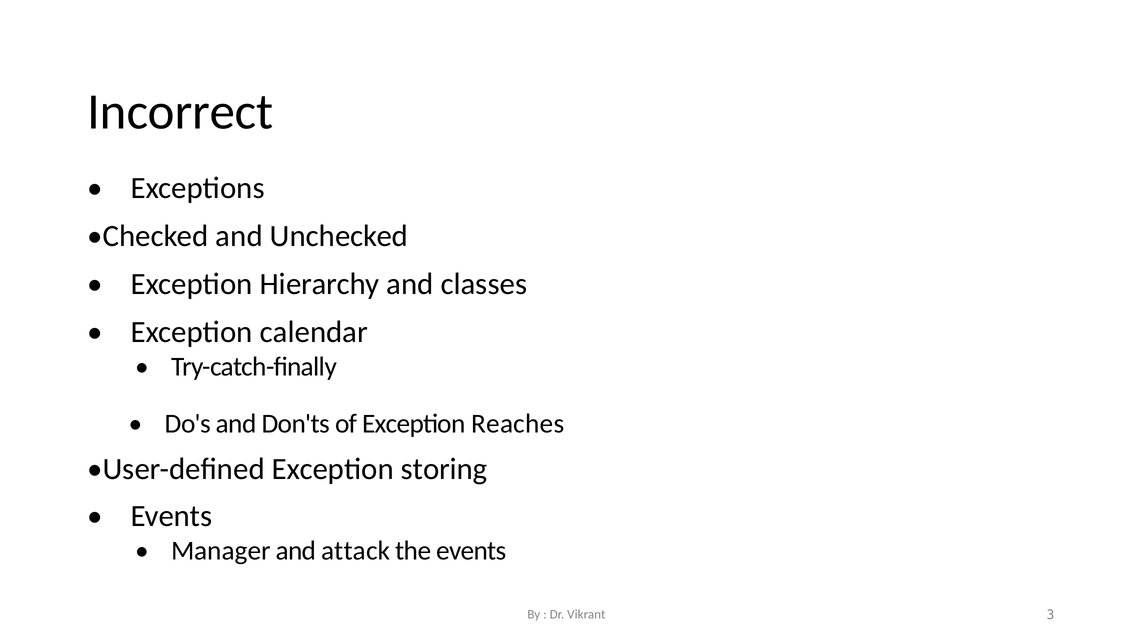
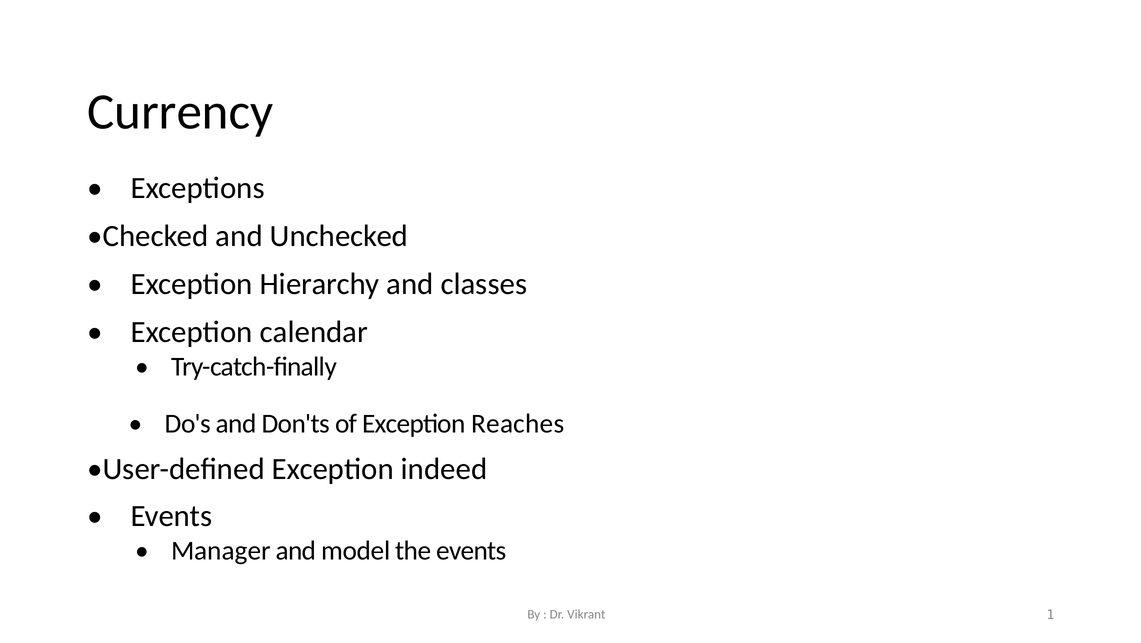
Incorrect: Incorrect -> Currency (180, 112)
storing: storing -> indeed (444, 469)
attack: attack -> model (356, 551)
3: 3 -> 1 (1050, 615)
